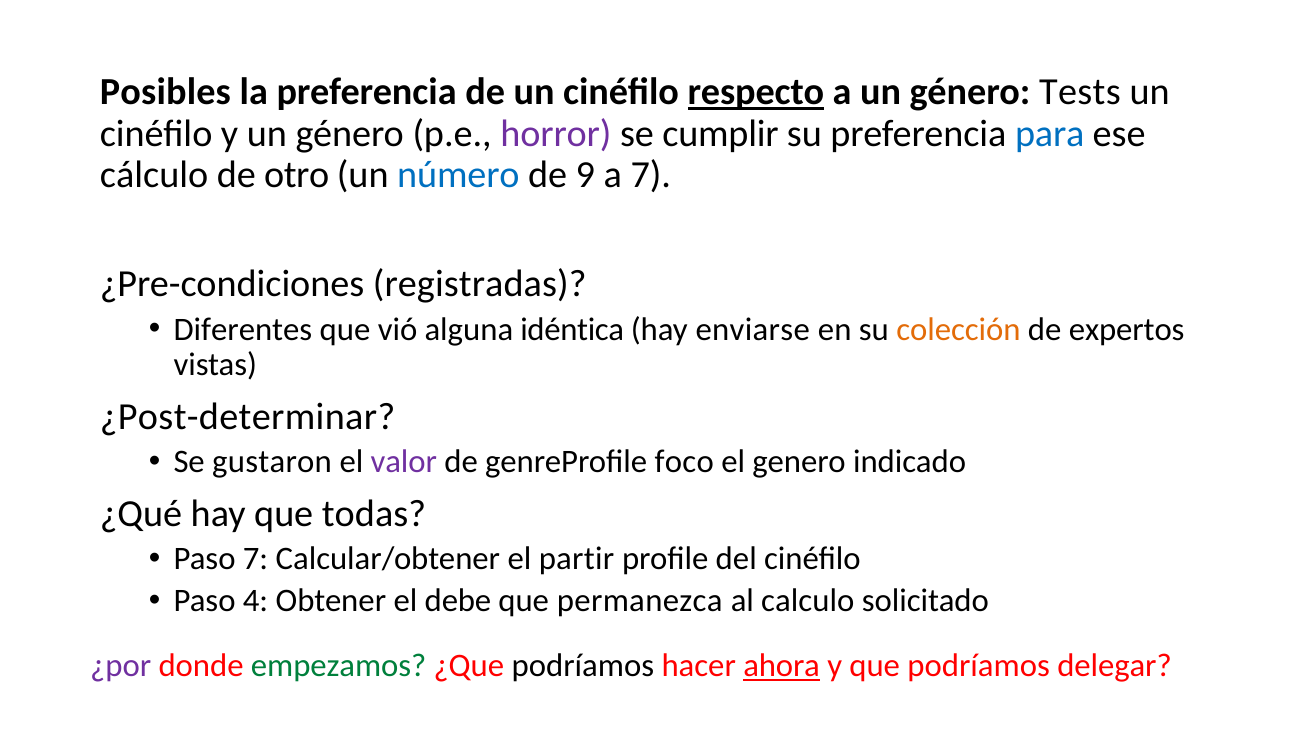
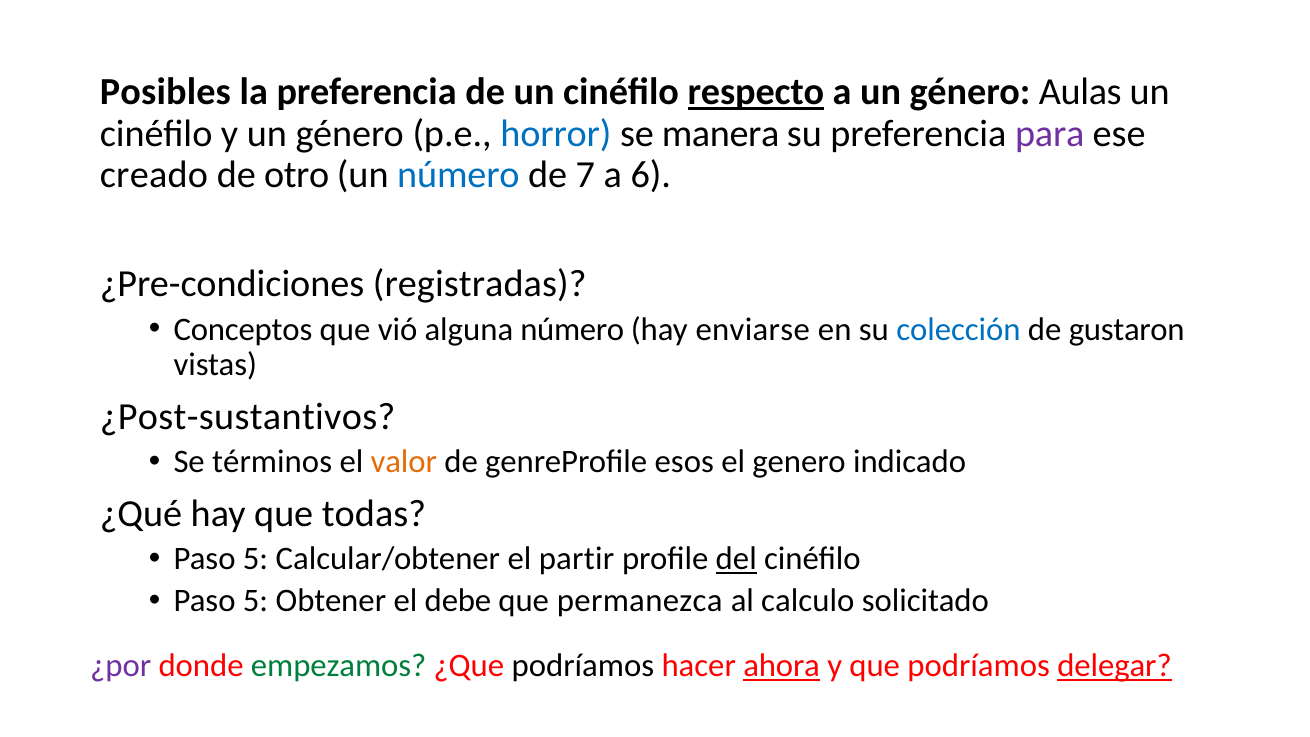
Tests: Tests -> Aulas (1080, 92)
horror colour: purple -> blue (556, 133)
cumplir: cumplir -> manera (721, 133)
para colour: blue -> purple (1050, 133)
cálculo: cálculo -> creado (154, 175)
9: 9 -> 7 (585, 175)
a 7: 7 -> 6 (651, 175)
Diferentes: Diferentes -> Conceptos (243, 329)
alguna idéntica: idéntica -> número (572, 329)
colección colour: orange -> blue (958, 329)
expertos: expertos -> gustaron (1127, 329)
¿Post-determinar: ¿Post-determinar -> ¿Post-sustantivos (248, 417)
gustaron: gustaron -> términos (272, 462)
valor colour: purple -> orange (404, 462)
foco: foco -> esos (684, 462)
7: 7 -> 5 (256, 559)
del underline: none -> present (736, 559)
4: 4 -> 5 (256, 601)
delegar underline: none -> present (1115, 666)
